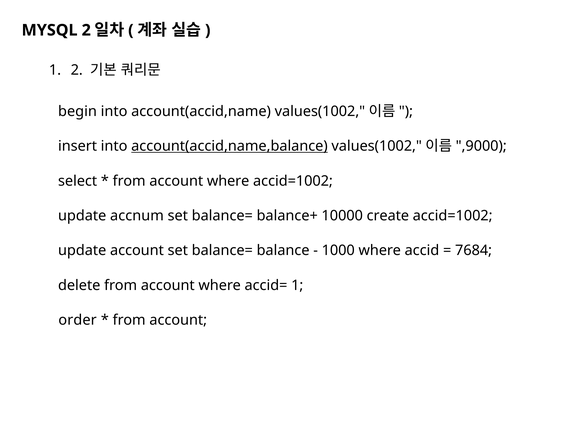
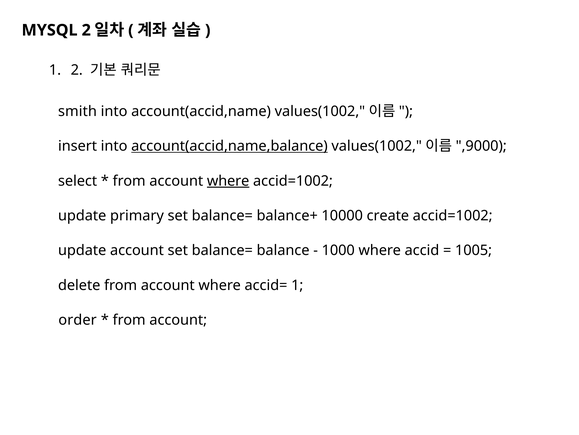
begin: begin -> smith (77, 111)
where underline: none -> present (228, 181)
accnum: accnum -> primary (137, 215)
7684: 7684 -> 1005 (474, 250)
